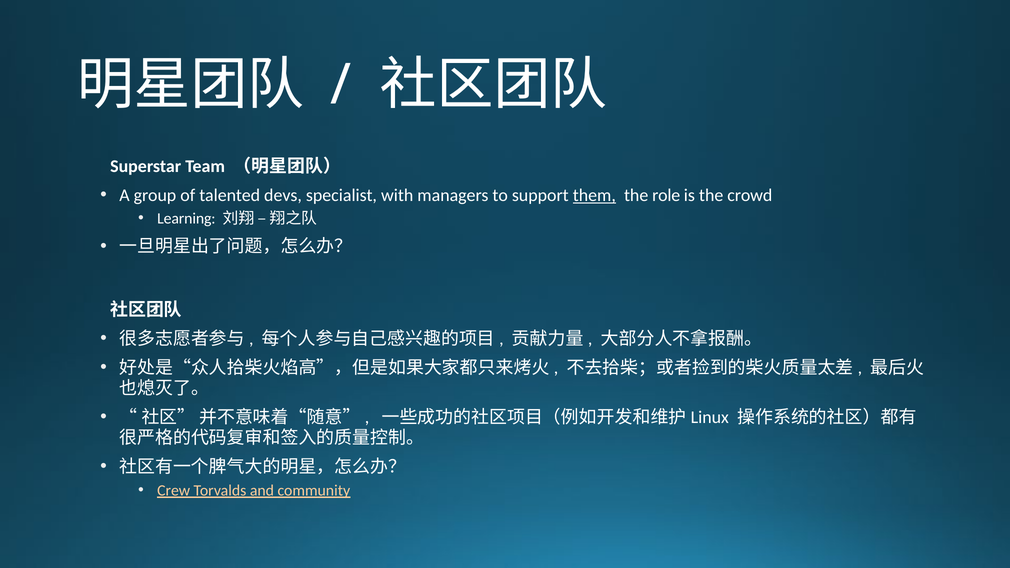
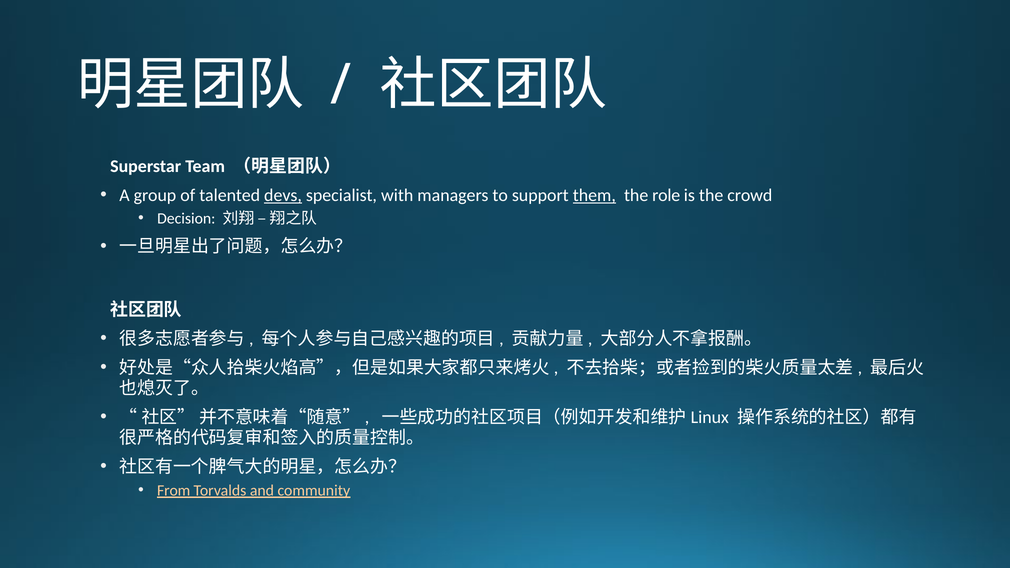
devs underline: none -> present (283, 195)
Learning: Learning -> Decision (186, 219)
Crew: Crew -> From (174, 490)
